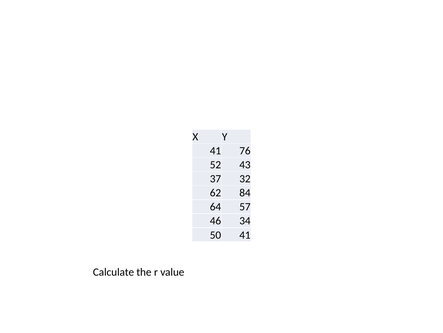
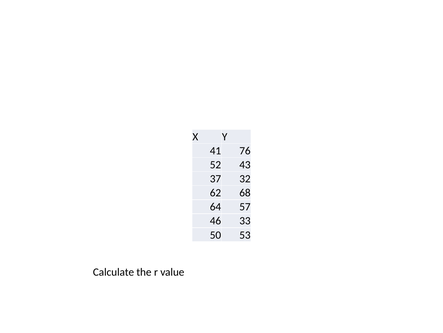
84: 84 -> 68 (245, 193)
34: 34 -> 33 (245, 220)
50 41: 41 -> 53 (245, 234)
